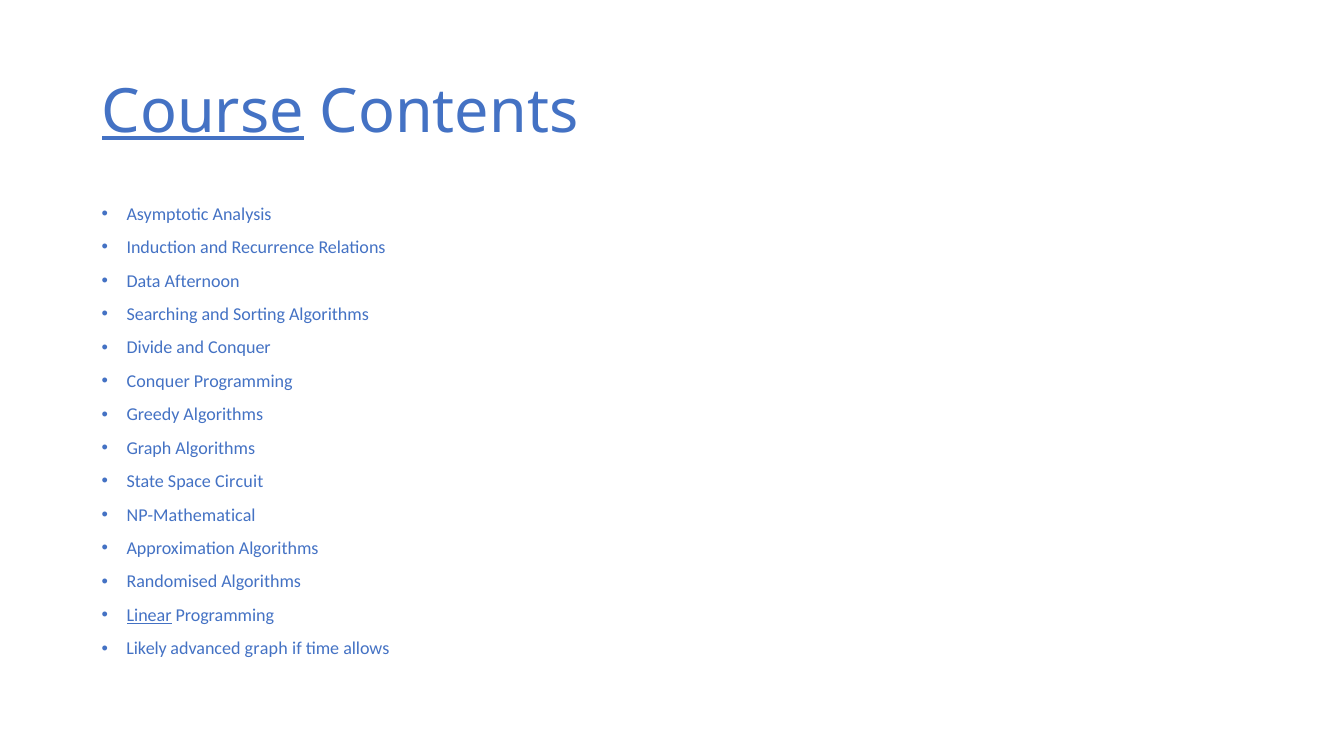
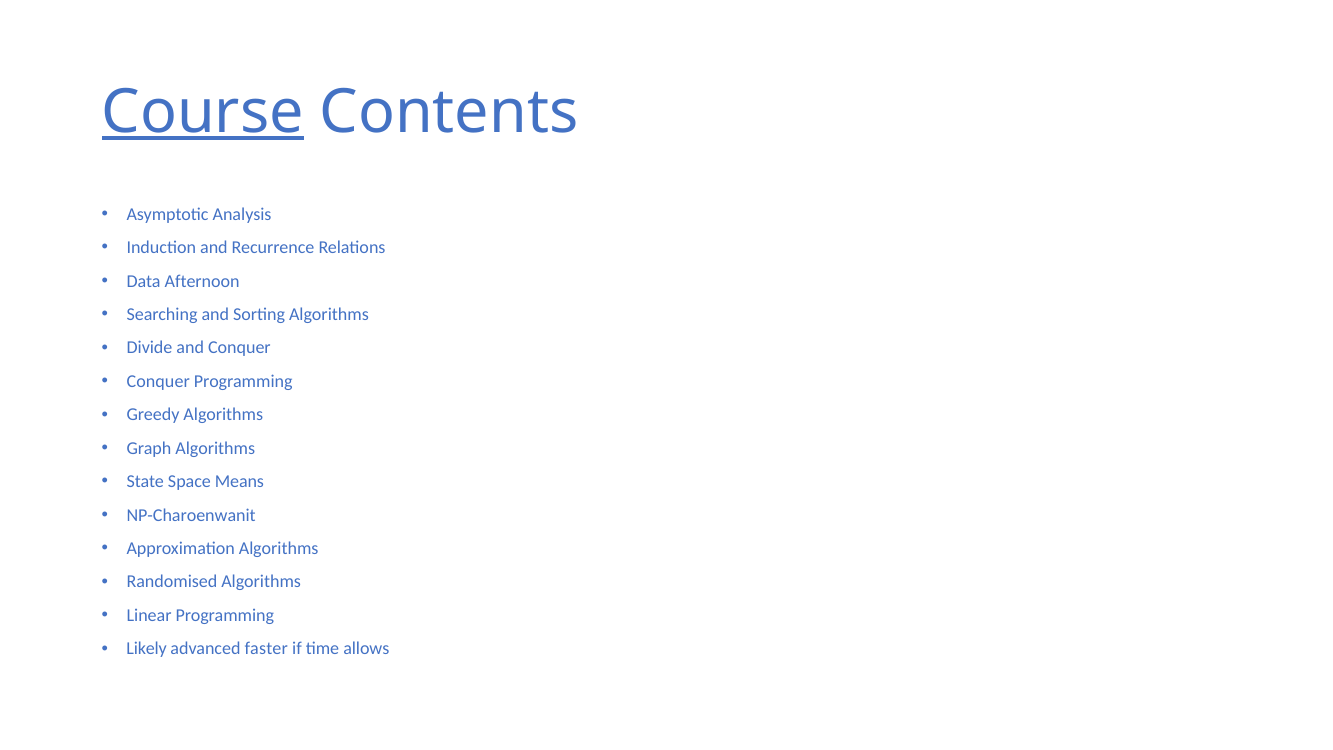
Circuit: Circuit -> Means (239, 482)
NP-Mathematical: NP-Mathematical -> NP-Charoenwanit (191, 515)
Linear underline: present -> none (149, 615)
advanced graph: graph -> faster (266, 649)
